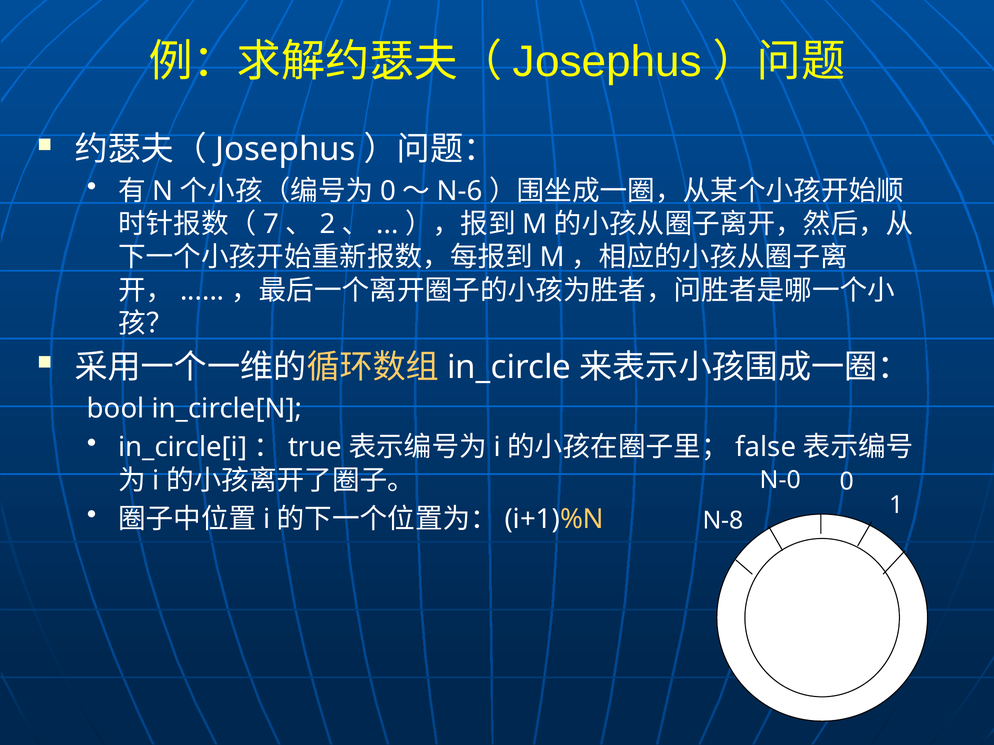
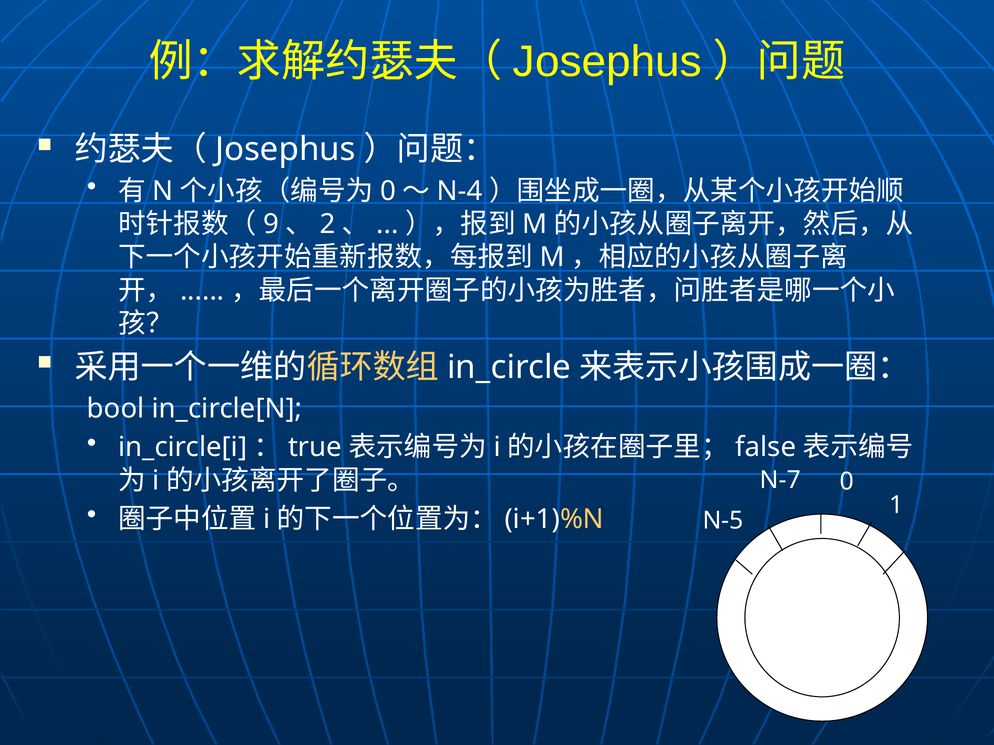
N-6: N-6 -> N-4 (460, 191)
7: 7 -> 9 (271, 224)
N-0: N-0 -> N-7 (780, 480)
N-8: N-8 -> N-5 (723, 521)
